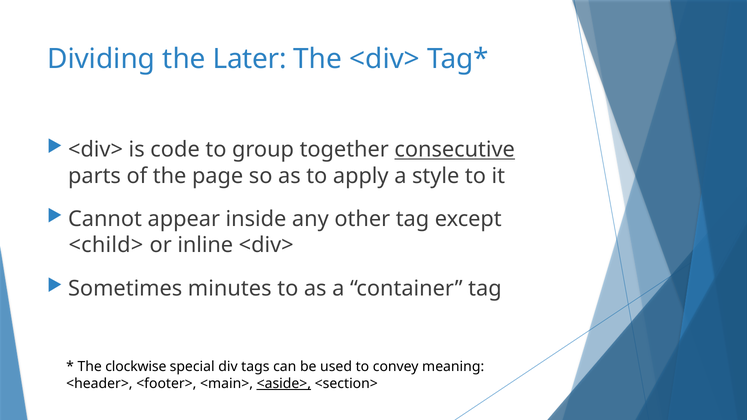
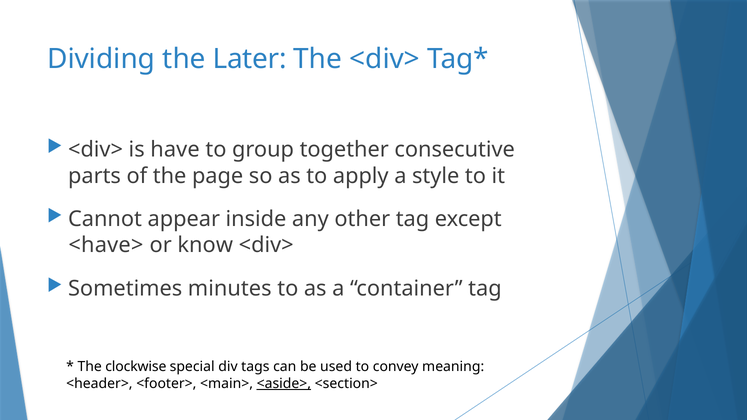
code: code -> have (175, 150)
consecutive underline: present -> none (455, 150)
<child>: <child> -> <have> (106, 245)
inline: inline -> know (205, 245)
